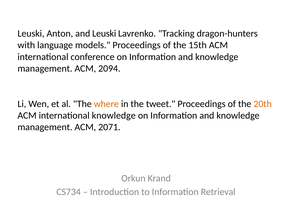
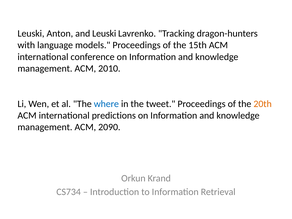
2094: 2094 -> 2010 (109, 68)
where colour: orange -> blue (106, 104)
international knowledge: knowledge -> predictions (114, 116)
2071: 2071 -> 2090 (109, 127)
